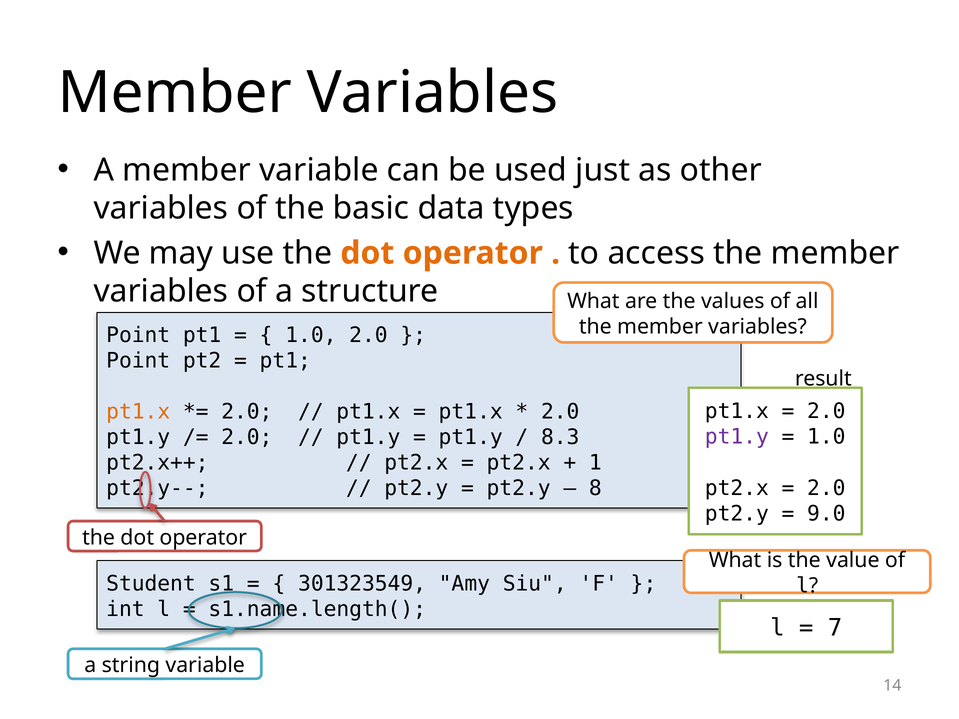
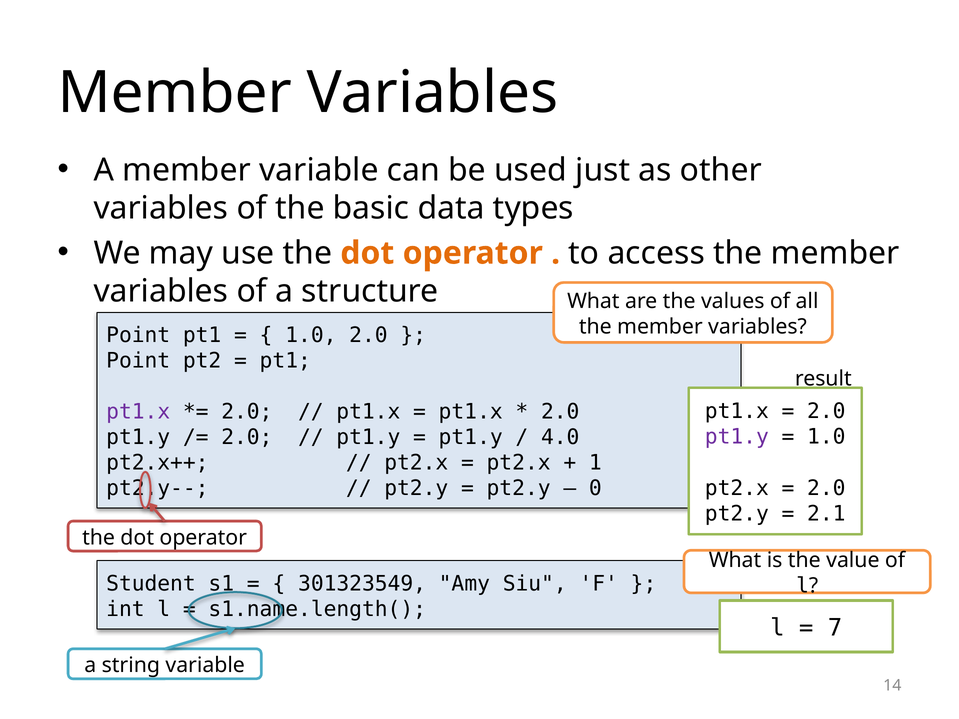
pt1.x colour: orange -> purple (138, 412)
8.3: 8.3 -> 4.0 (560, 437)
8: 8 -> 0 (595, 489)
9.0: 9.0 -> 2.1 (826, 514)
